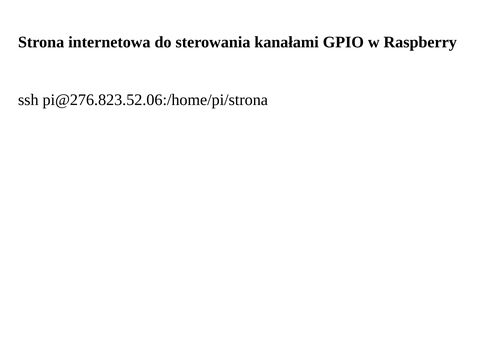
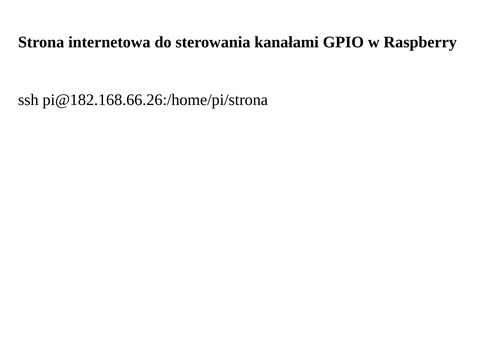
pi@276.823.52.06:/home/pi/strona: pi@276.823.52.06:/home/pi/strona -> pi@182.168.66.26:/home/pi/strona (155, 100)
